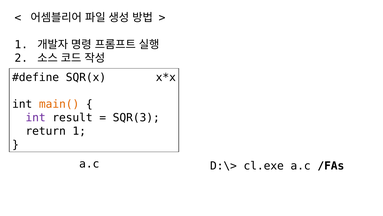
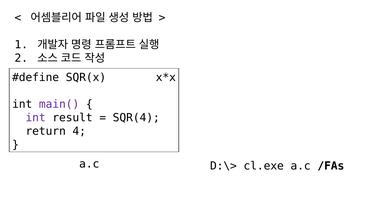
main( colour: orange -> purple (59, 104)
SQR(3: SQR(3 -> SQR(4 (136, 117)
return 1: 1 -> 4 (79, 131)
